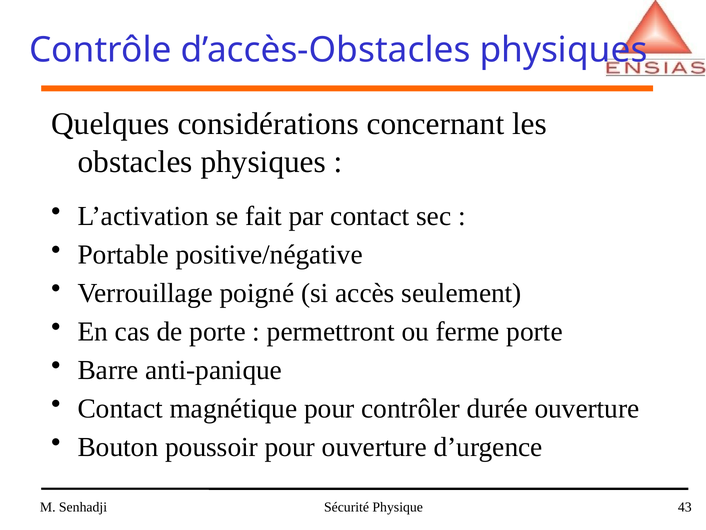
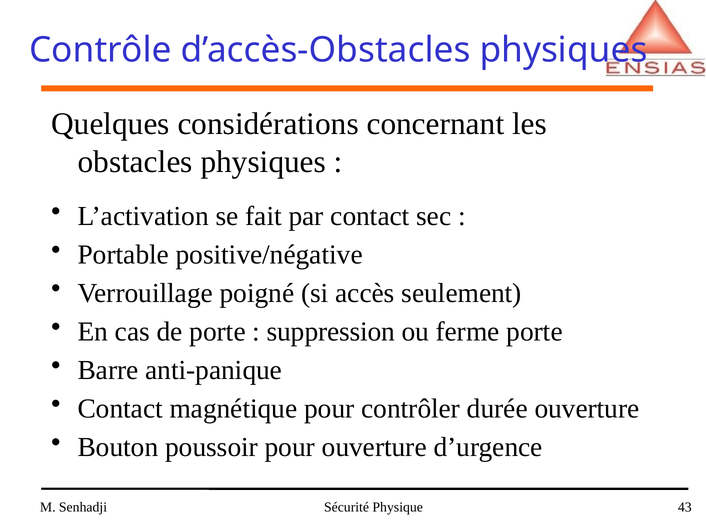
permettront: permettront -> suppression (331, 331)
